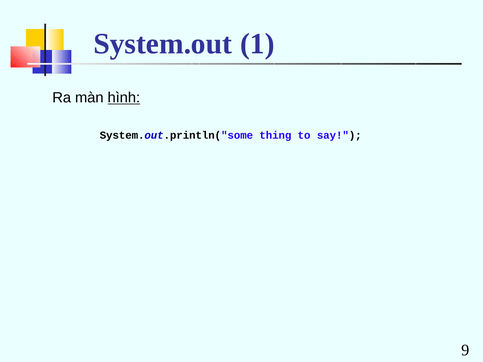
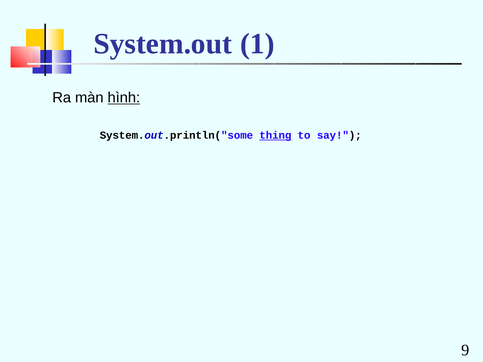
thing underline: none -> present (275, 136)
